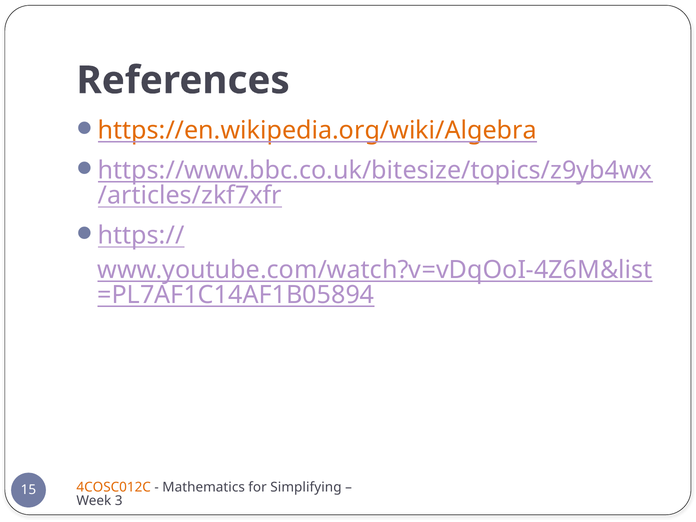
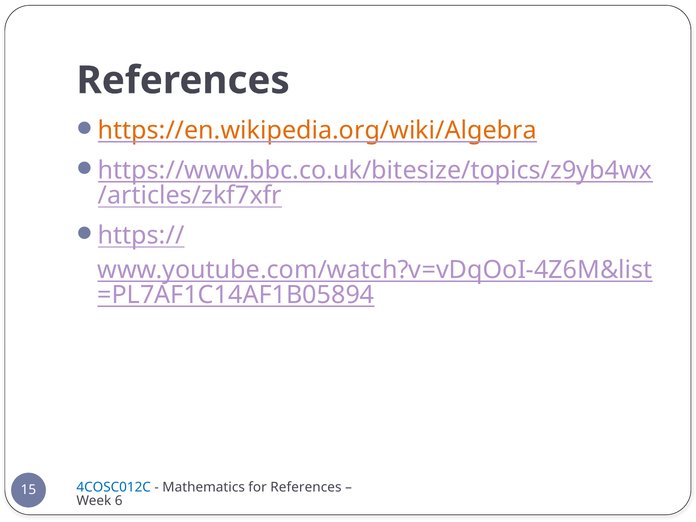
4COSC012C colour: orange -> blue (114, 487)
for Simplifying: Simplifying -> References (306, 487)
3: 3 -> 6 (119, 501)
